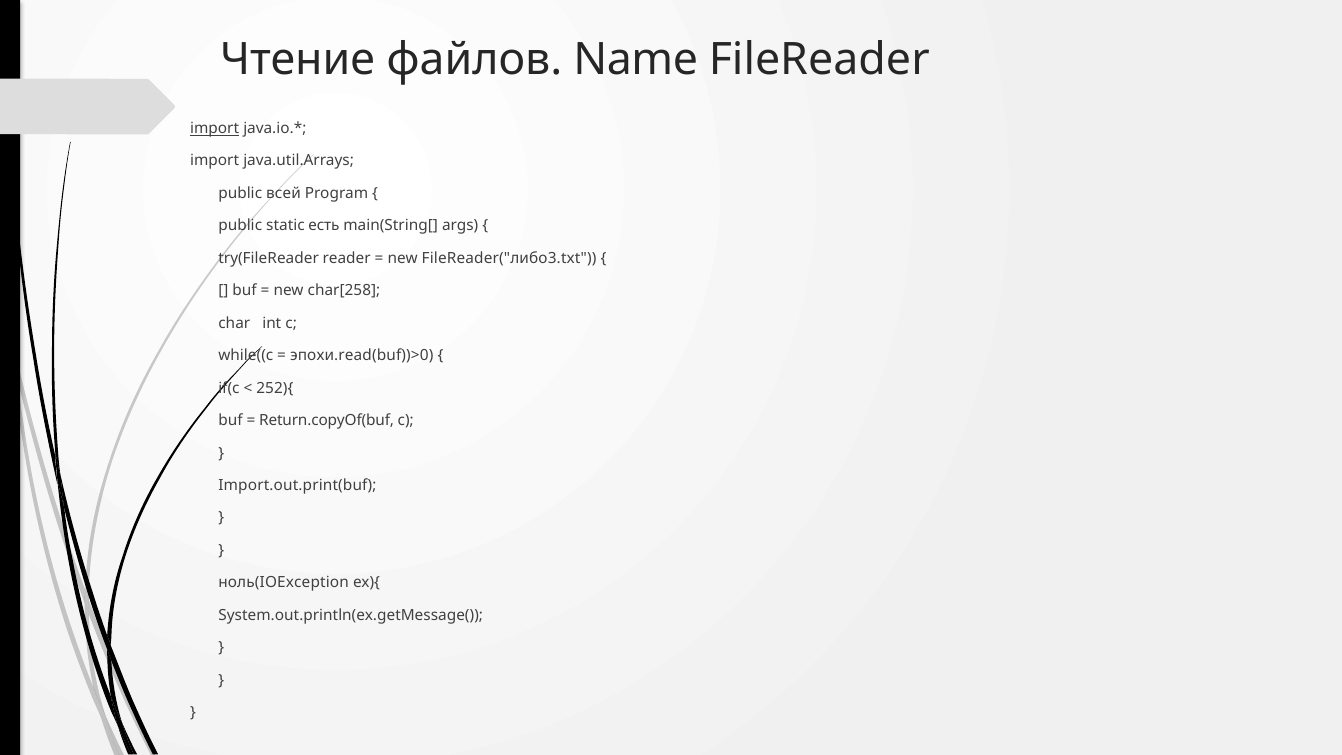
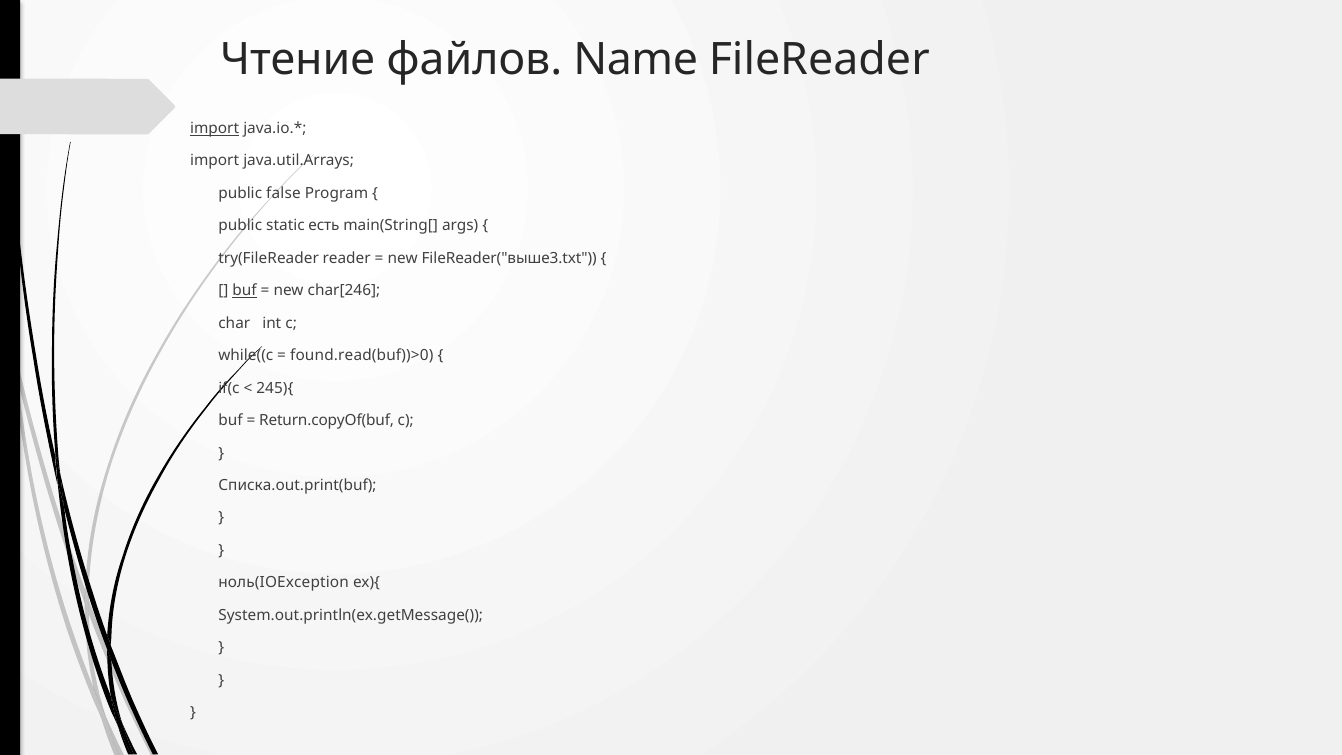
всей: всей -> false (283, 193)
FileReader("либо3.txt: FileReader("либо3.txt -> FileReader("выше3.txt (509, 258)
buf underline: none -> present (245, 291)
char[258: char[258 -> char[246 (344, 291)
эпохи.read(buf))>0: эпохи.read(buf))>0 -> found.read(buf))>0 (362, 356)
252){: 252){ -> 245){ (275, 388)
Import.out.print(buf: Import.out.print(buf -> Списка.out.print(buf (297, 485)
